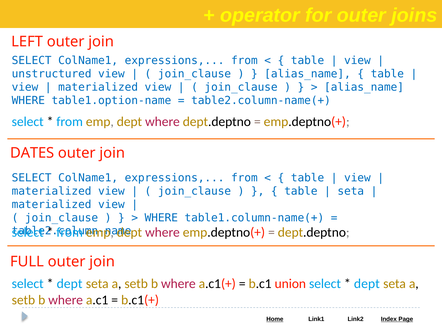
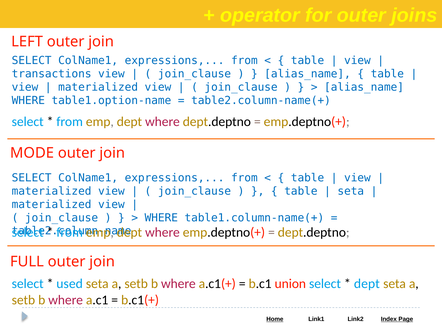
unstructured: unstructured -> transactions (52, 74)
DATES: DATES -> MODE (32, 153)
dept: dept -> used (70, 283)
